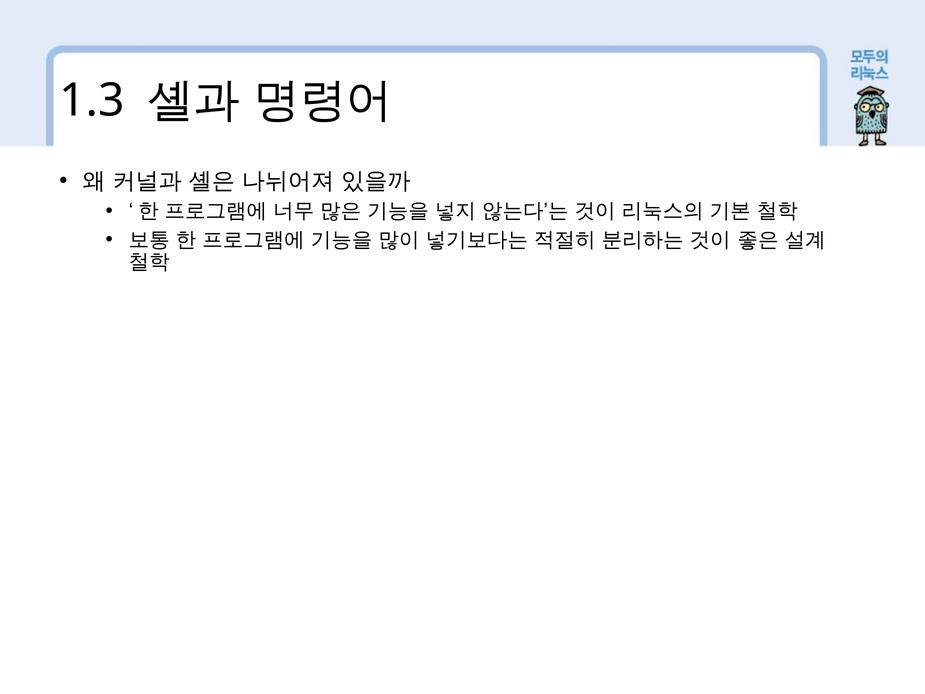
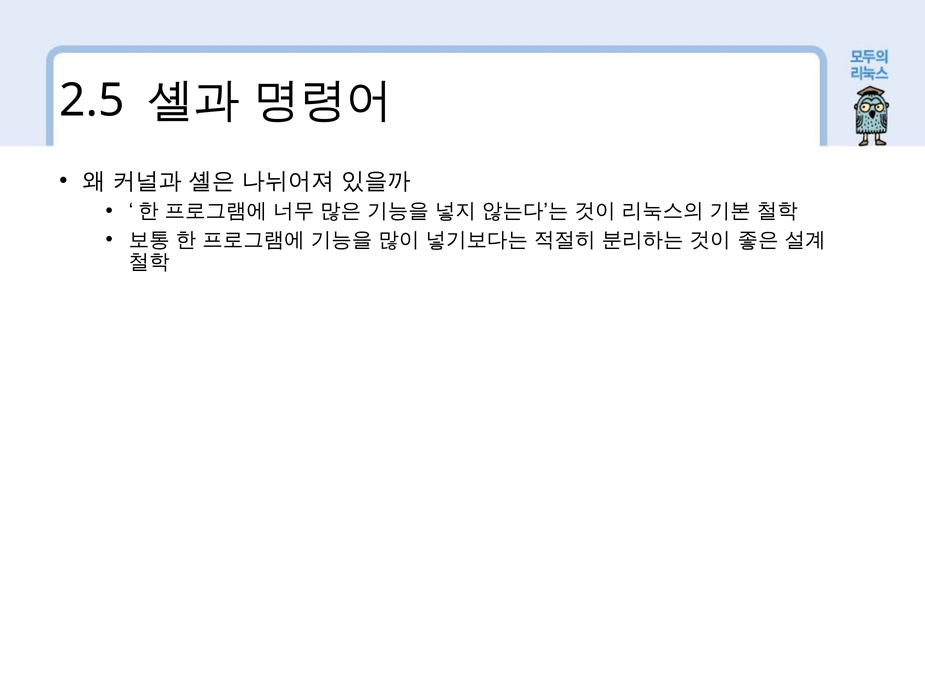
1.3: 1.3 -> 2.5 (92, 101)
